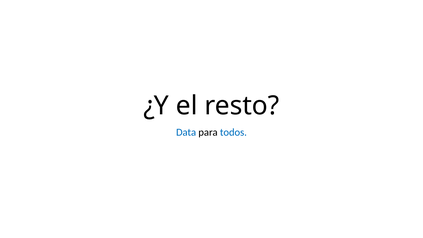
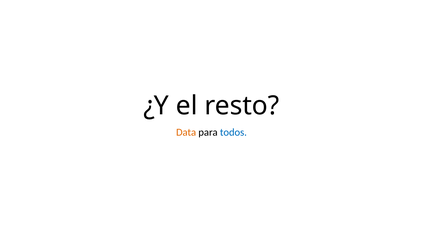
Data colour: blue -> orange (186, 132)
